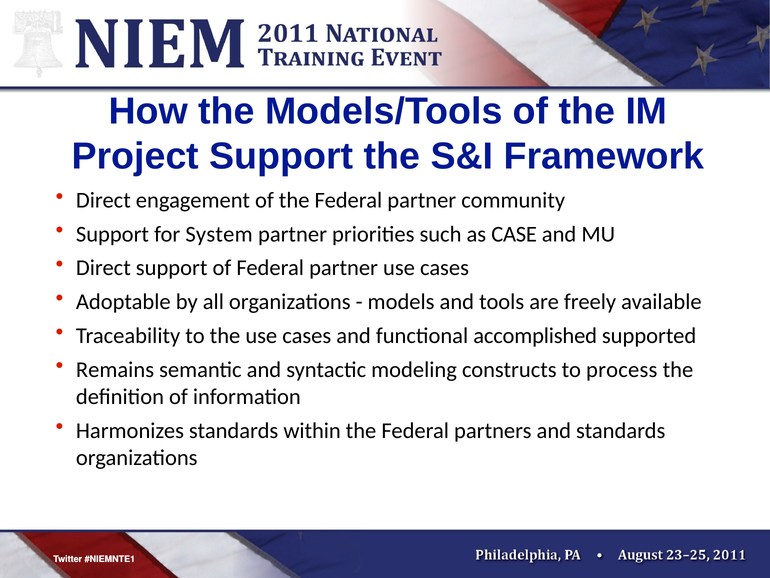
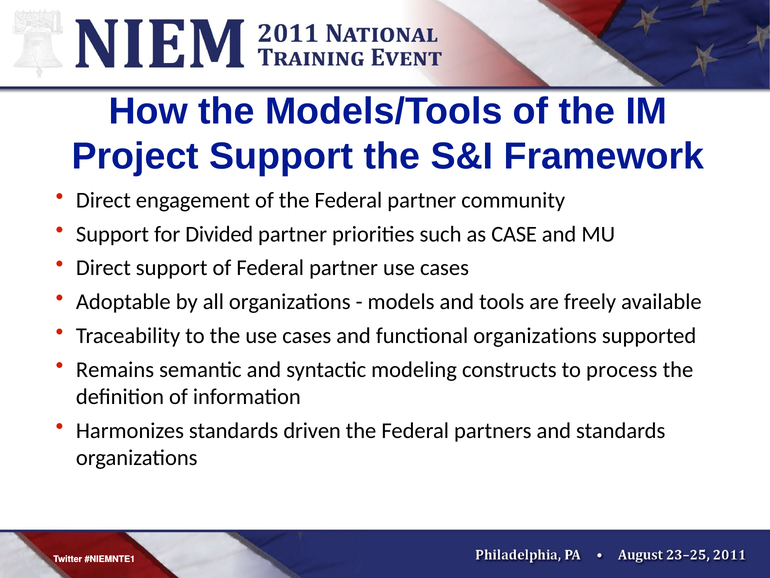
System: System -> Divided (219, 234)
functional accomplished: accomplished -> organizations (535, 336)
within: within -> driven (312, 430)
